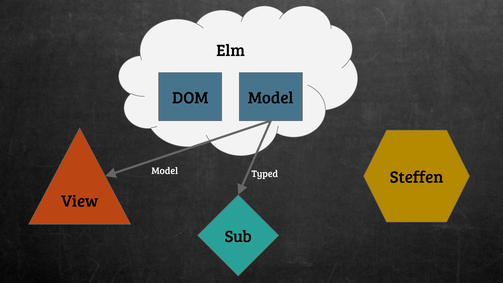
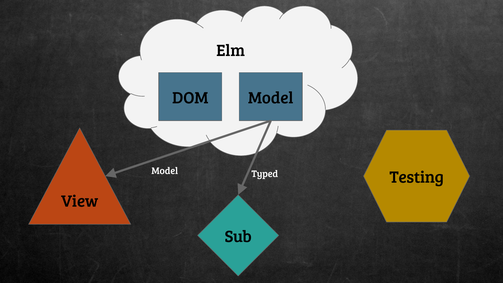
Steffen: Steffen -> Testing (417, 177)
